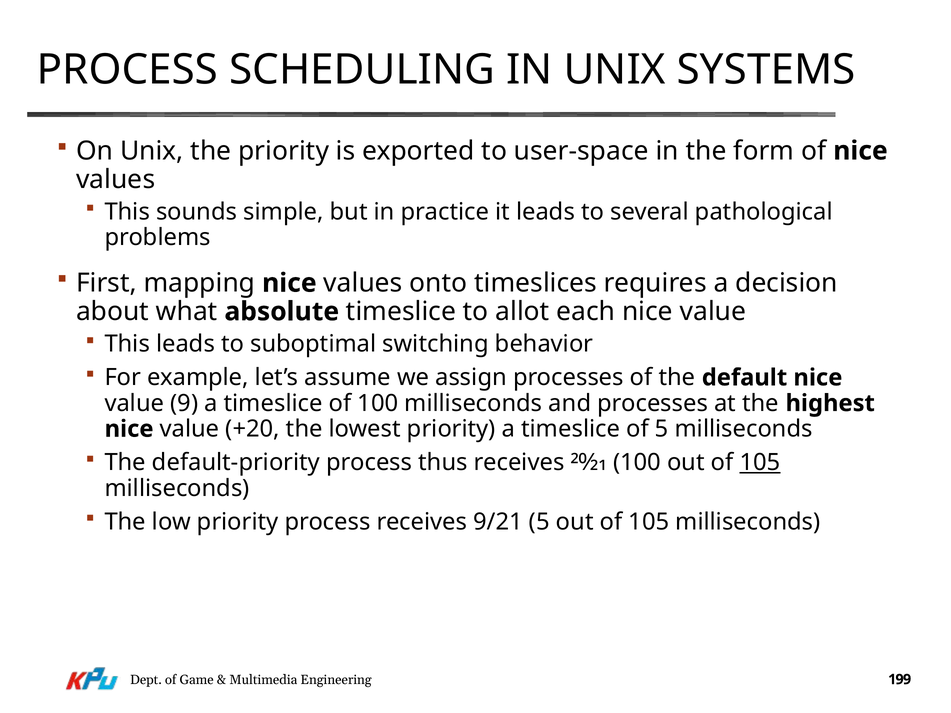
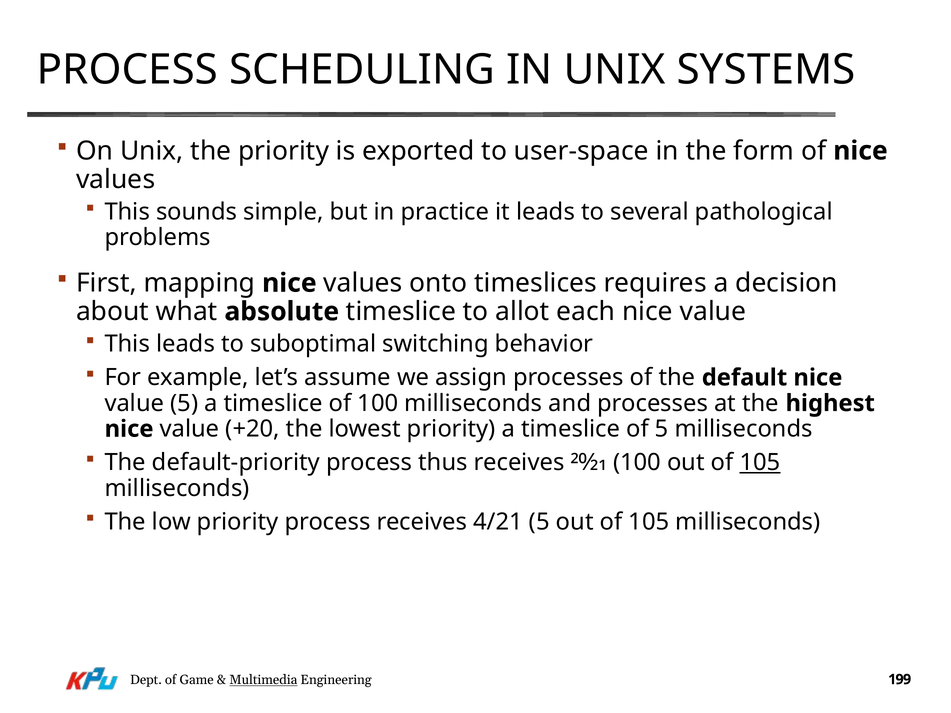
value 9: 9 -> 5 (184, 403)
9/21: 9/21 -> 4/21 (498, 522)
Multimedia underline: none -> present (263, 680)
